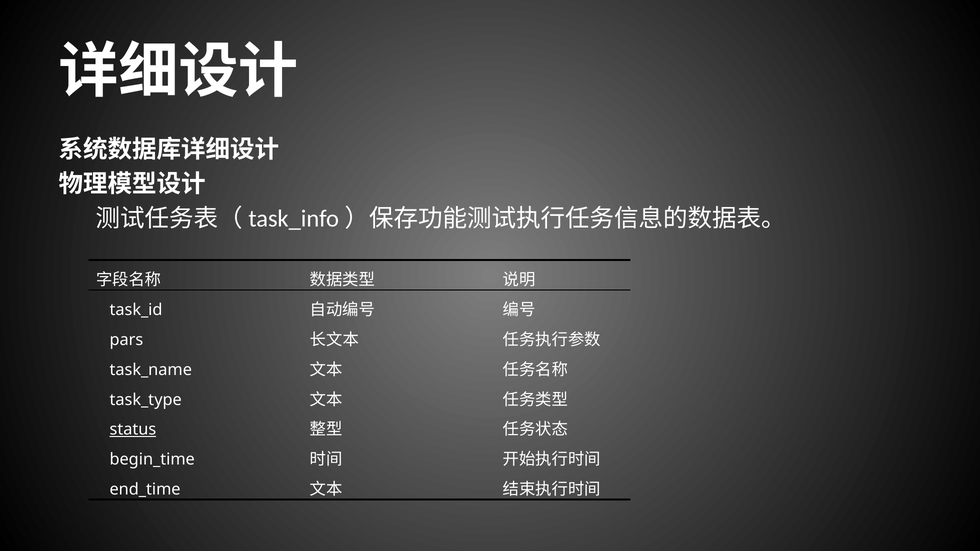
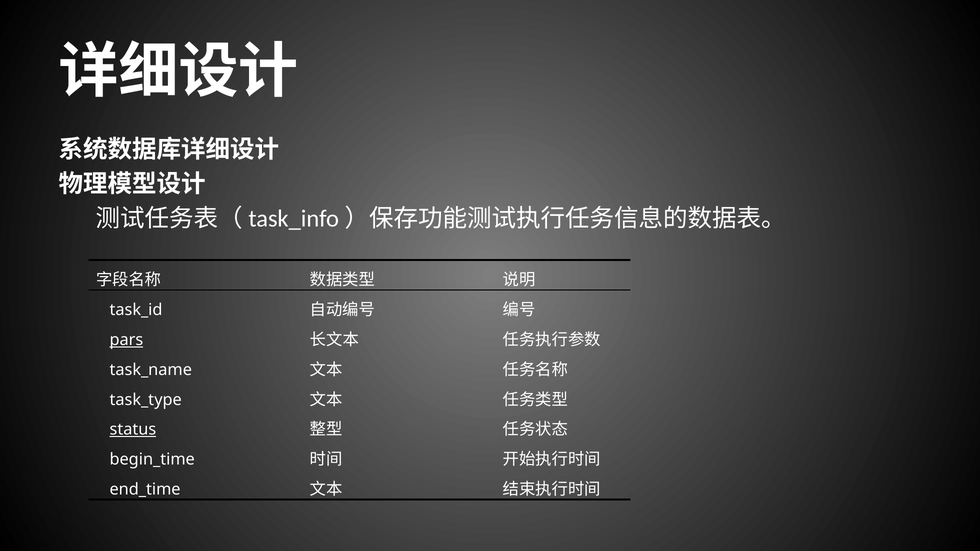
pars underline: none -> present (126, 340)
